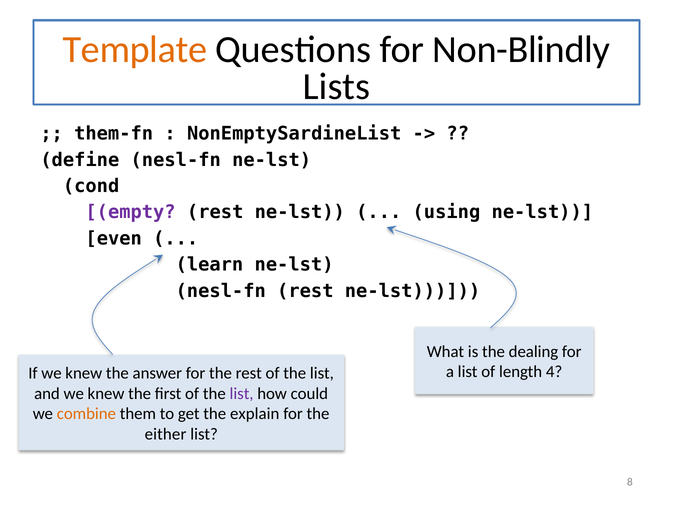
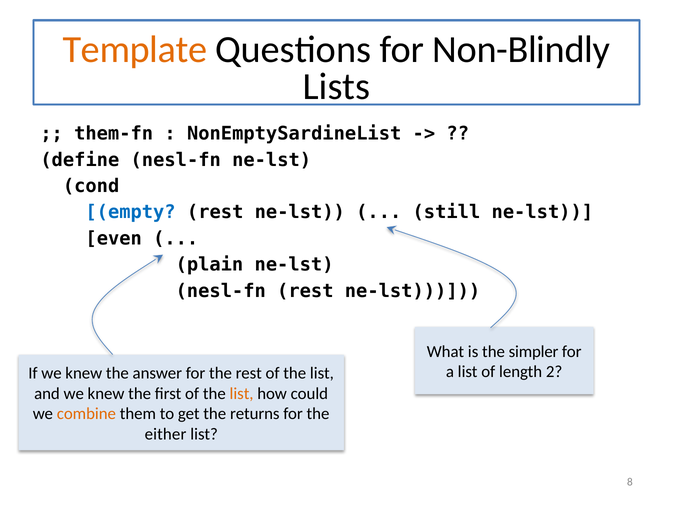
empty colour: purple -> blue (131, 212)
using: using -> still (446, 212)
learn: learn -> plain (209, 265)
dealing: dealing -> simpler (534, 351)
4: 4 -> 2 (554, 372)
list colour: purple -> orange (242, 393)
explain: explain -> returns (255, 414)
